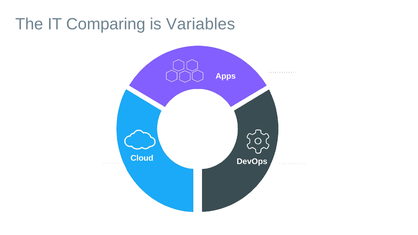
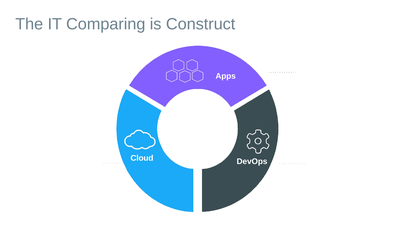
Variables: Variables -> Construct (201, 24)
